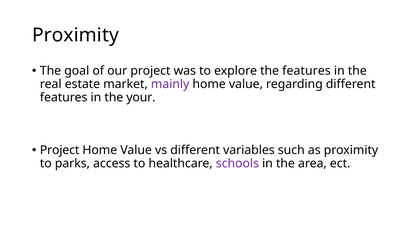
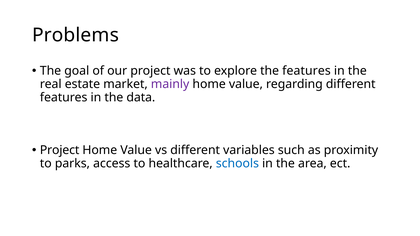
Proximity: Proximity -> Problems (75, 35)
your: your -> data (141, 97)
schools colour: purple -> blue (237, 164)
